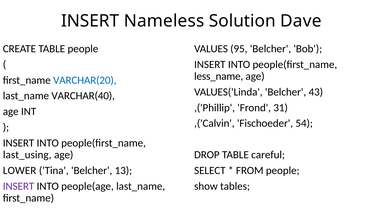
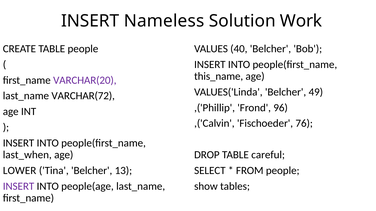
Dave: Dave -> Work (301, 21)
95: 95 -> 40 (239, 49)
less_name: less_name -> this_name (219, 76)
VARCHAR(20 colour: blue -> purple (85, 80)
43: 43 -> 49 (316, 92)
VARCHAR(40: VARCHAR(40 -> VARCHAR(72 (83, 96)
31: 31 -> 96 (281, 108)
54: 54 -> 76 (304, 124)
last_using: last_using -> last_when (27, 155)
